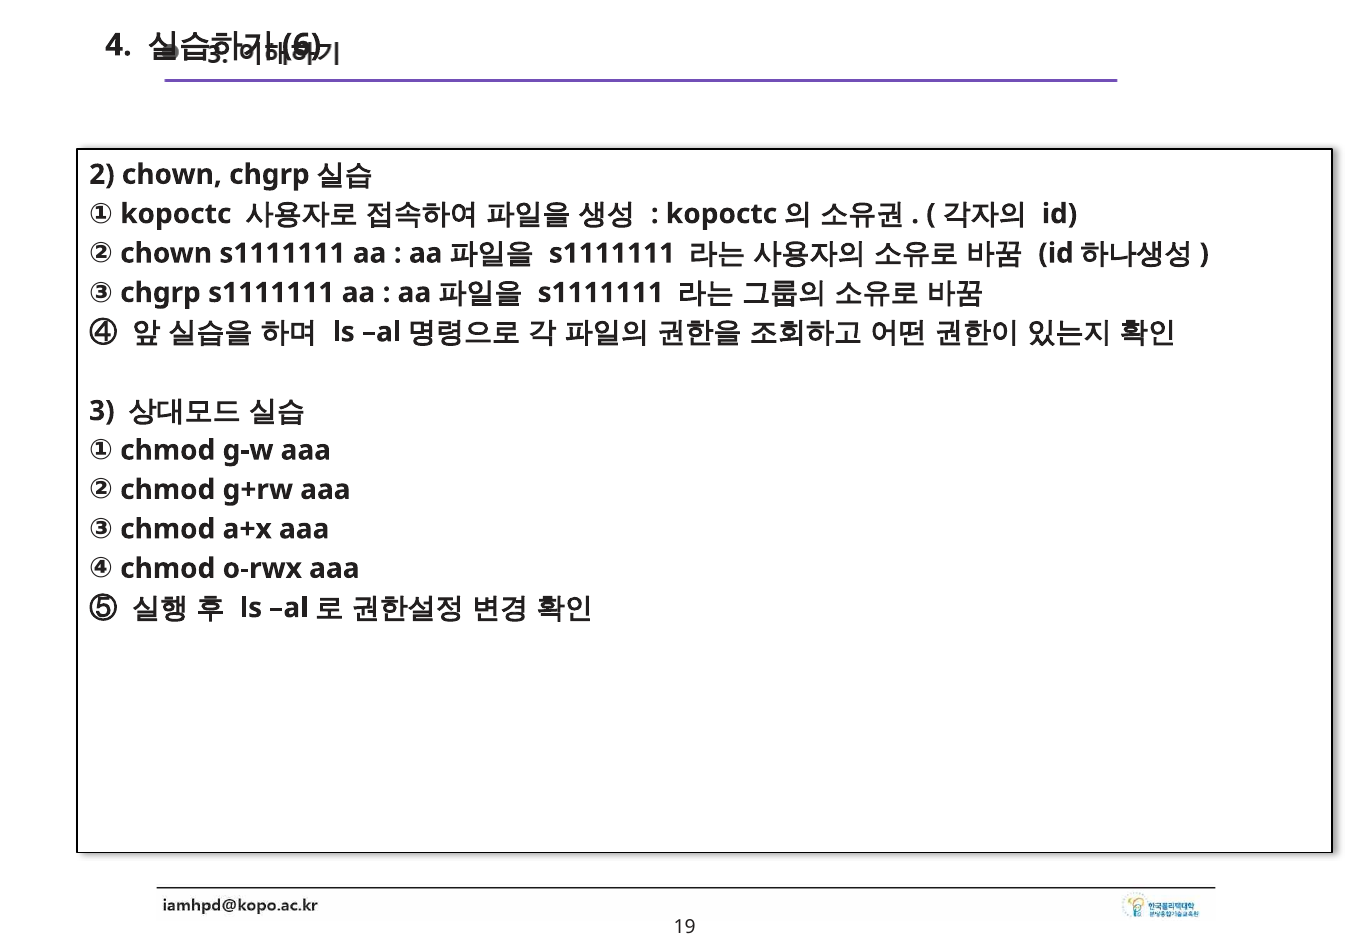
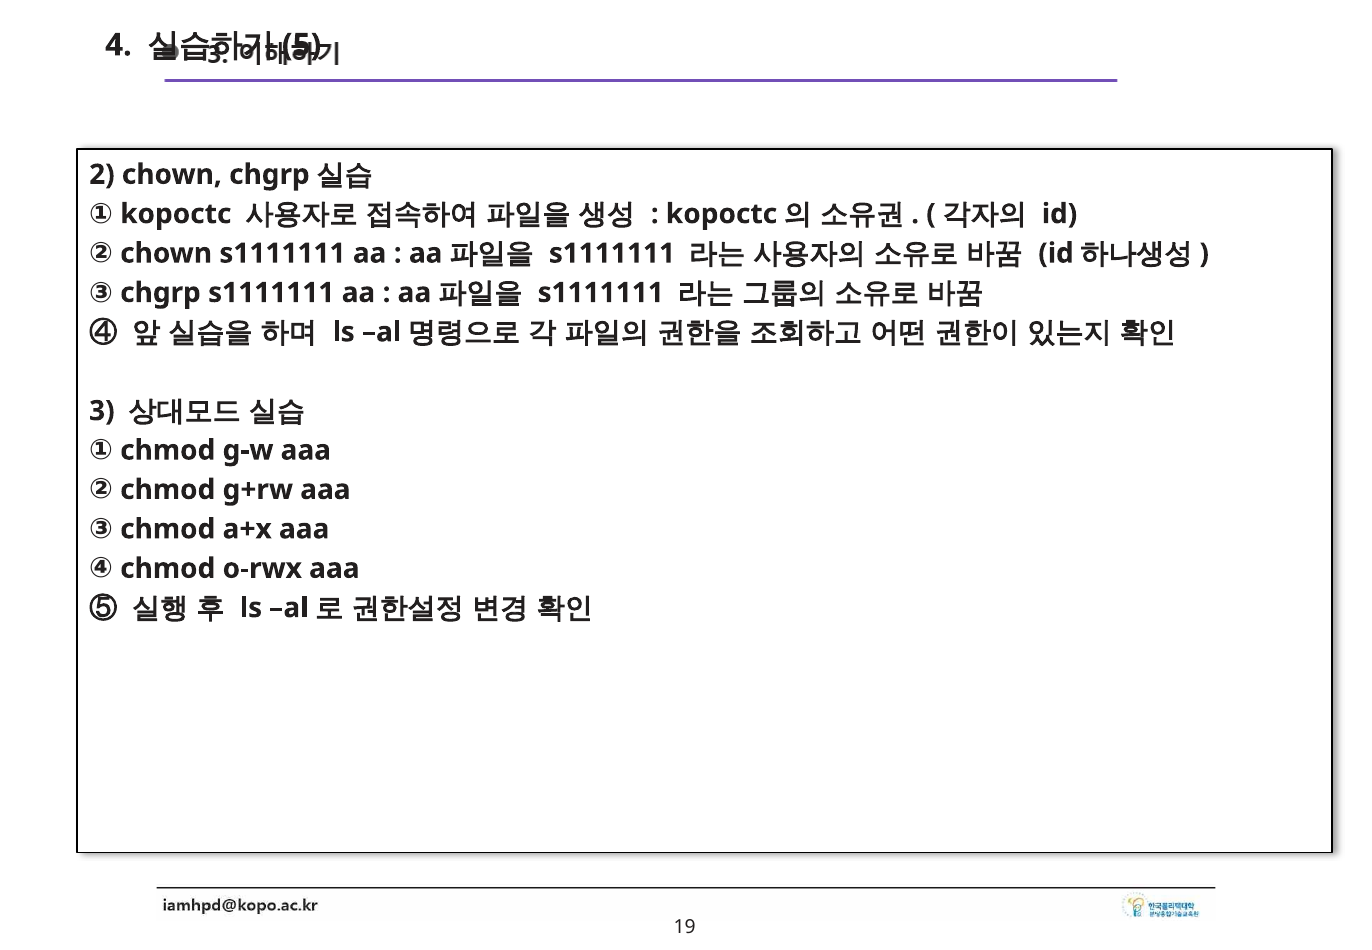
6: 6 -> 5 (302, 45)
